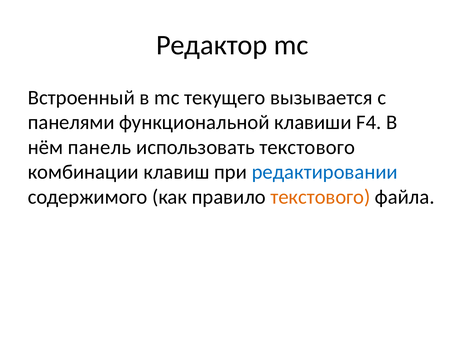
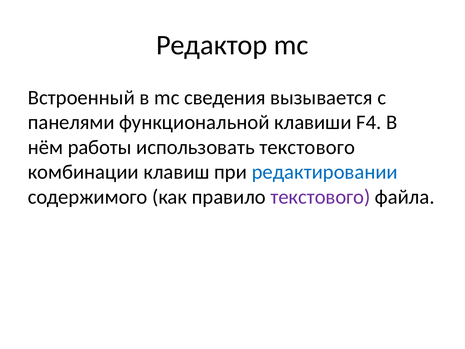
текущего: текущего -> сведения (225, 98)
панель: панель -> работы (100, 147)
текстового colour: orange -> purple (320, 197)
